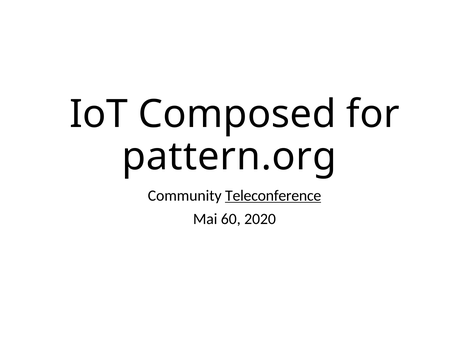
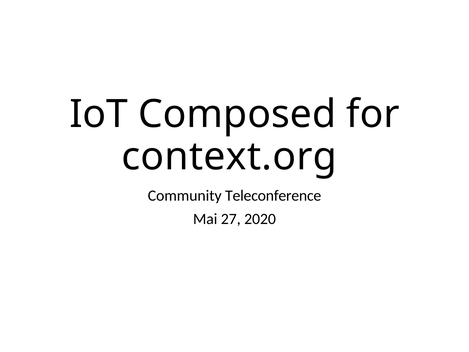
pattern.org: pattern.org -> context.org (229, 156)
Teleconference underline: present -> none (273, 195)
60: 60 -> 27 (231, 219)
